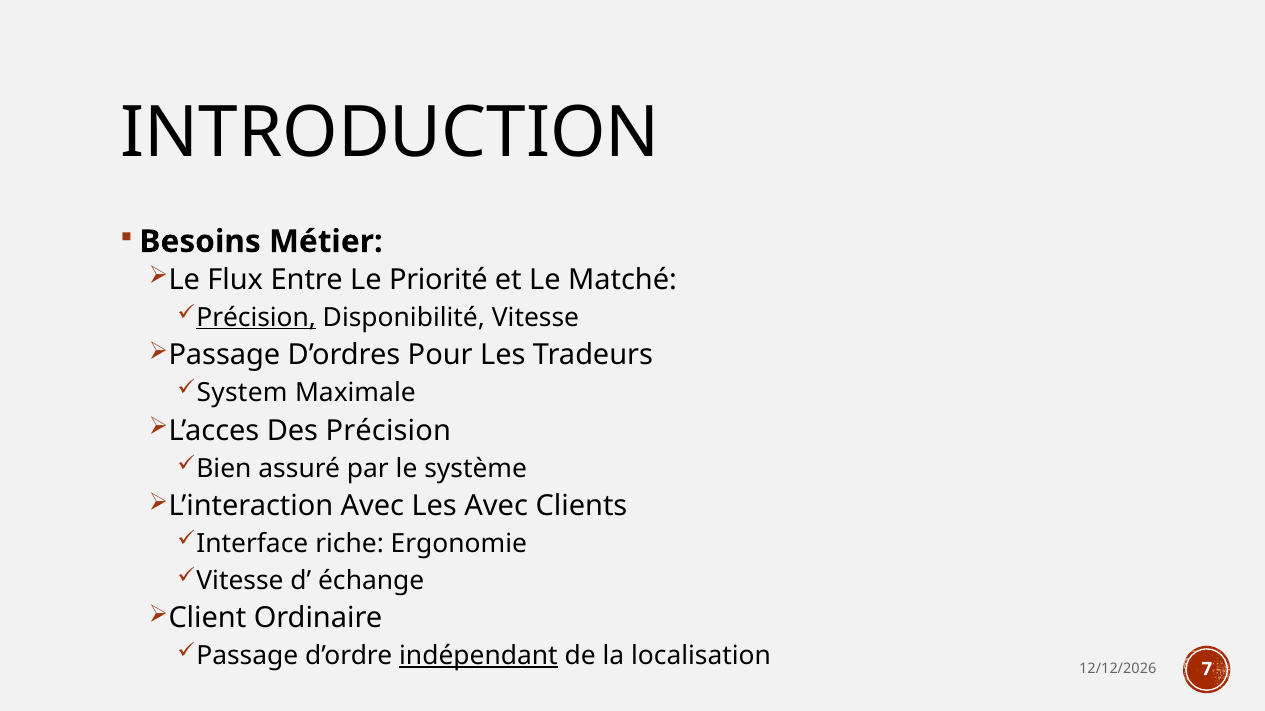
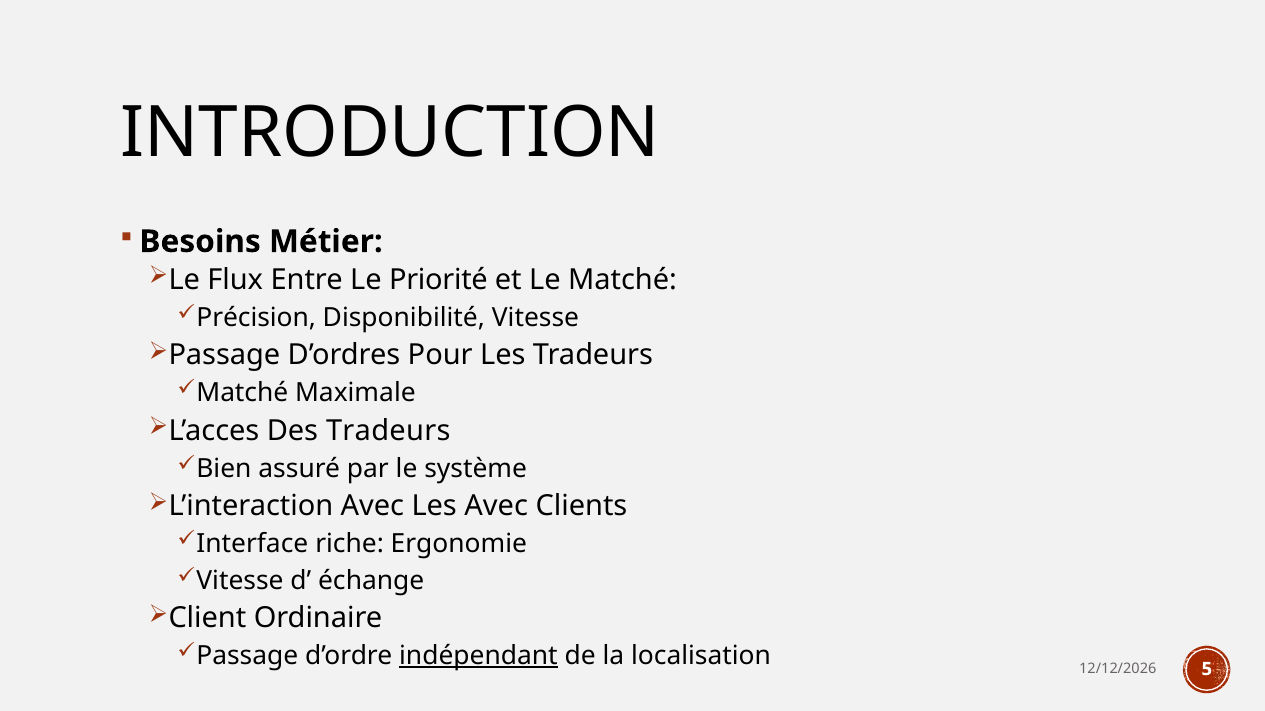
Précision underline: present -> none (256, 318)
System: System -> Matché (242, 393)
Des Précision: Précision -> Tradeurs (388, 431)
7: 7 -> 5 (1207, 670)
